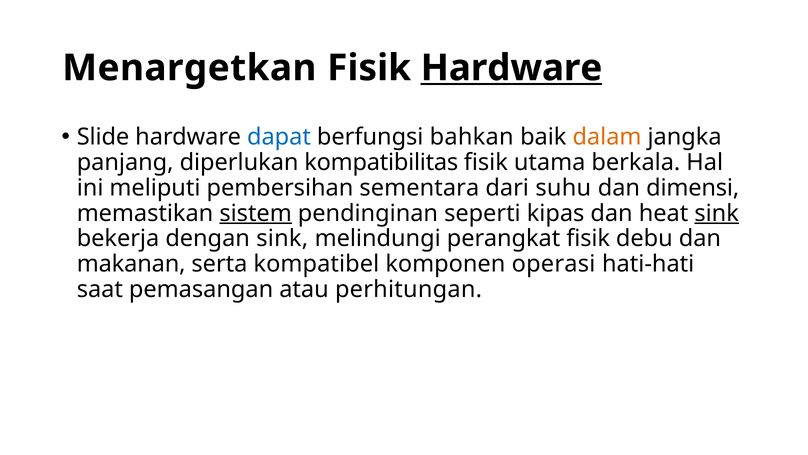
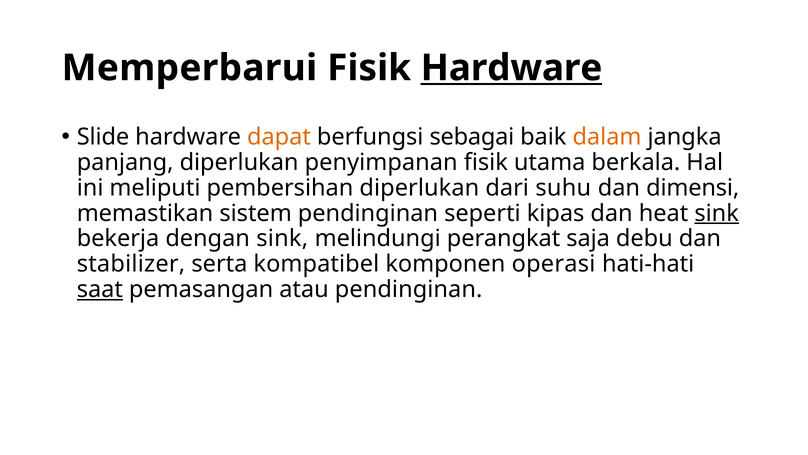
Menargetkan: Menargetkan -> Memperbarui (189, 68)
dapat colour: blue -> orange (279, 137)
bahkan: bahkan -> sebagai (472, 137)
kompatibilitas: kompatibilitas -> penyimpanan (381, 162)
pembersihan sementara: sementara -> diperlukan (419, 188)
sistem underline: present -> none (256, 213)
perangkat fisik: fisik -> saja (588, 238)
makanan: makanan -> stabilizer (131, 264)
saat underline: none -> present (100, 289)
atau perhitungan: perhitungan -> pendinginan (409, 289)
